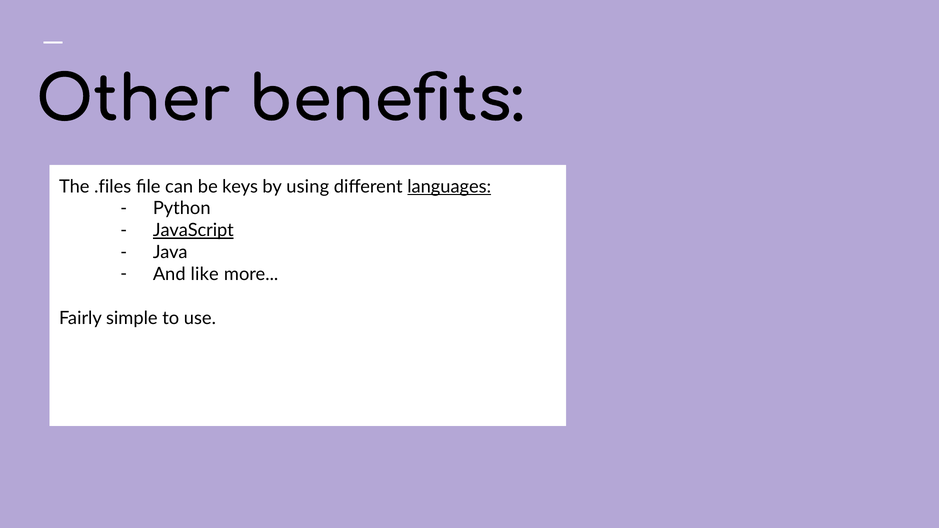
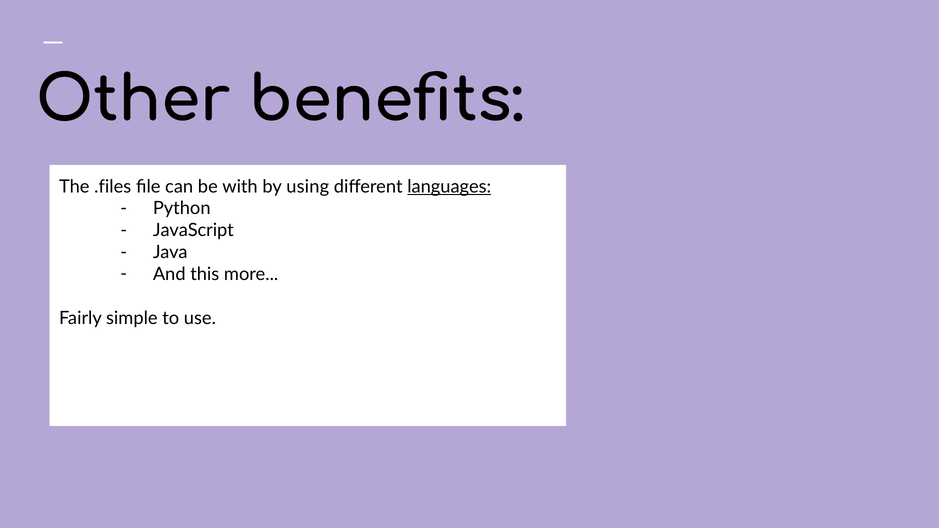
keys: keys -> with (240, 187)
JavaScript underline: present -> none (193, 230)
like: like -> this (205, 274)
